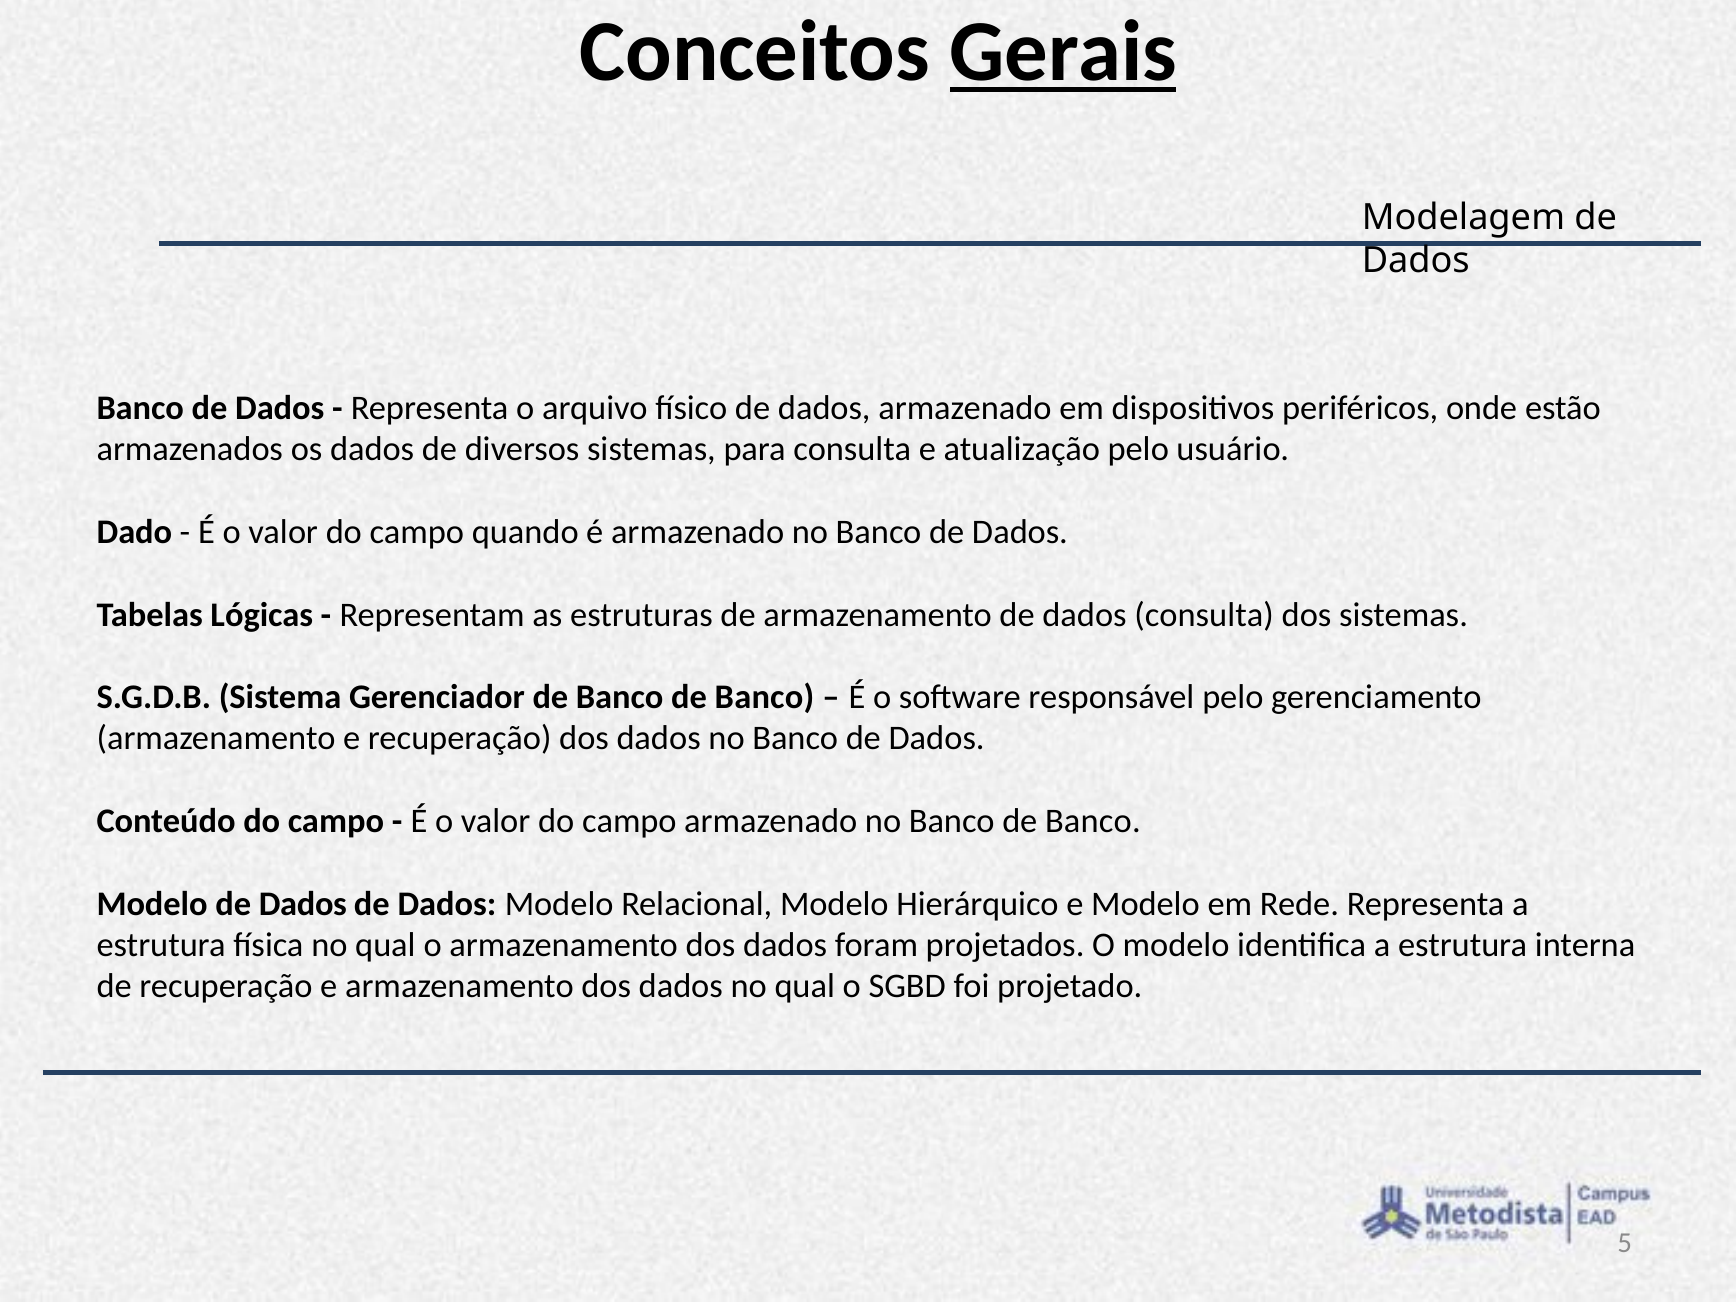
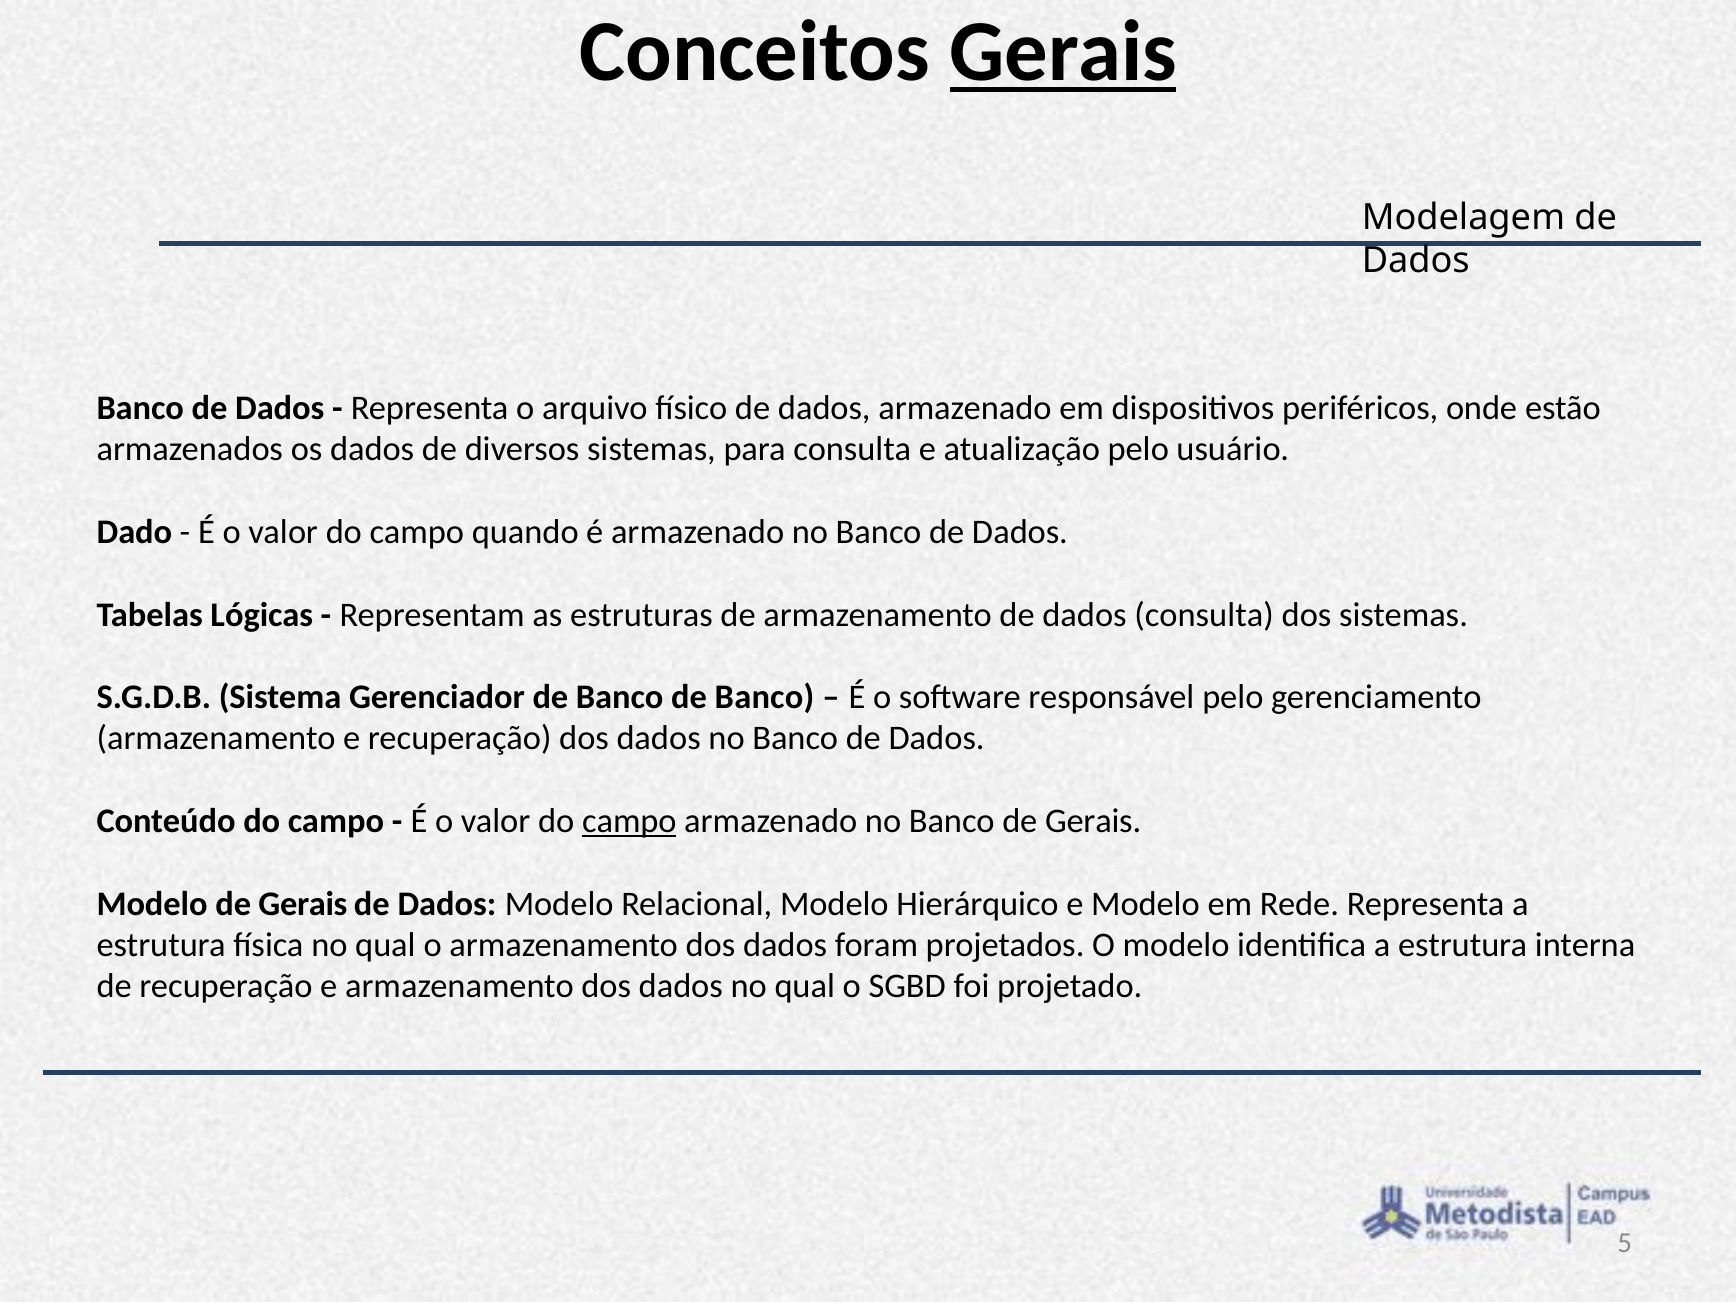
campo underline: none -> present (629, 821)
no Banco de Banco: Banco -> Gerais (1093, 821)
Modelo de Dados: Dados -> Gerais (303, 904)
